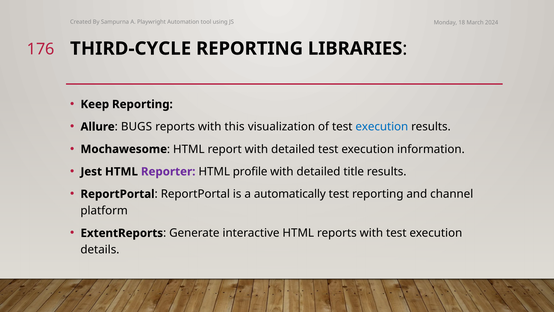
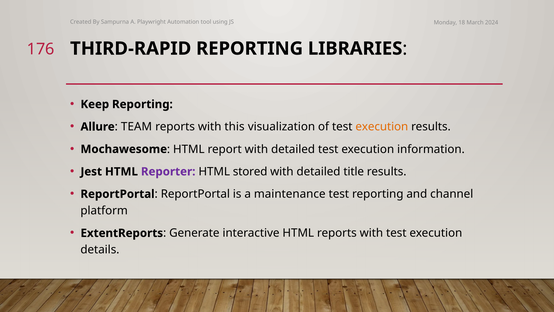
THIRD-CYCLE: THIRD-CYCLE -> THIRD-RAPID (131, 49)
BUGS: BUGS -> TEAM (136, 127)
execution colour: blue -> orange (382, 127)
profile: profile -> stored (250, 171)
automatically: automatically -> maintenance (290, 194)
